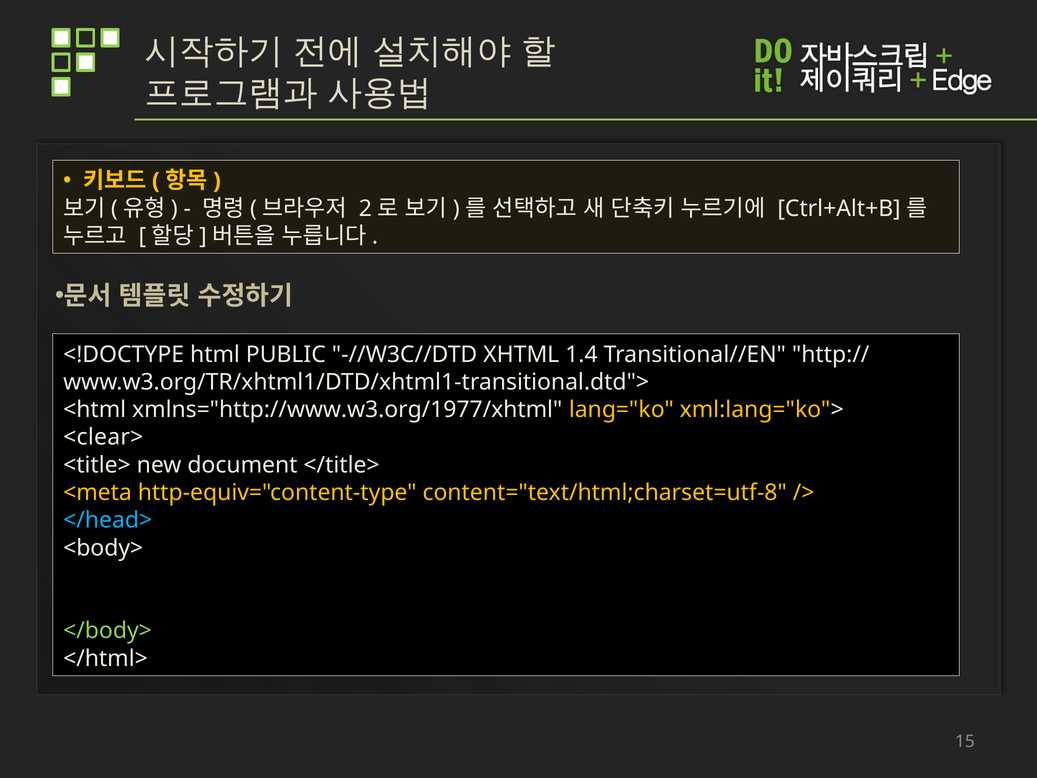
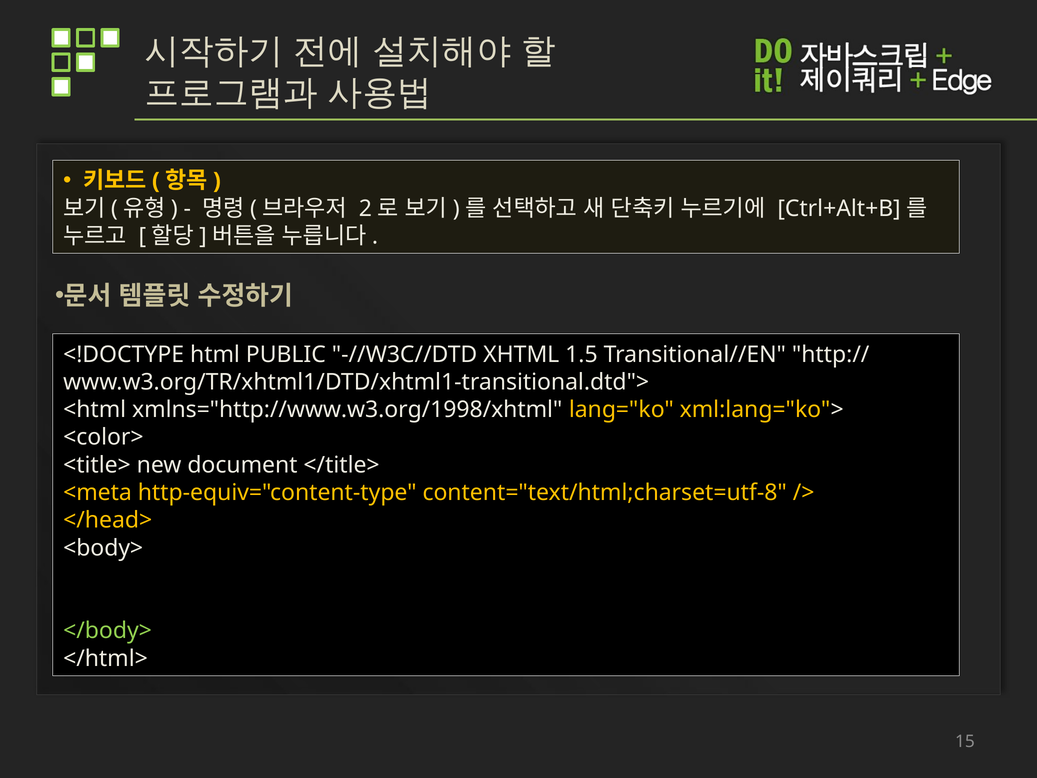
1.4: 1.4 -> 1.5 (581, 354)
xmlns="http://www.w3.org/1977/xhtml: xmlns="http://www.w3.org/1977/xhtml -> xmlns="http://www.w3.org/1998/xhtml (347, 410)
<clear>: <clear> -> <color> (103, 437)
</head> colour: light blue -> yellow (108, 520)
